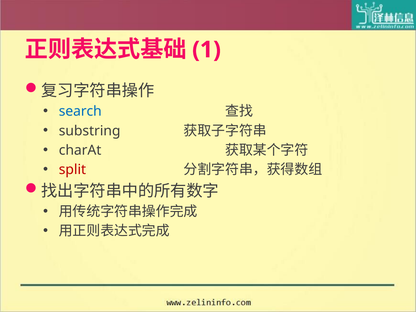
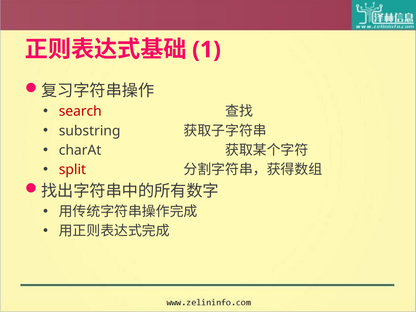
search colour: blue -> red (80, 111)
